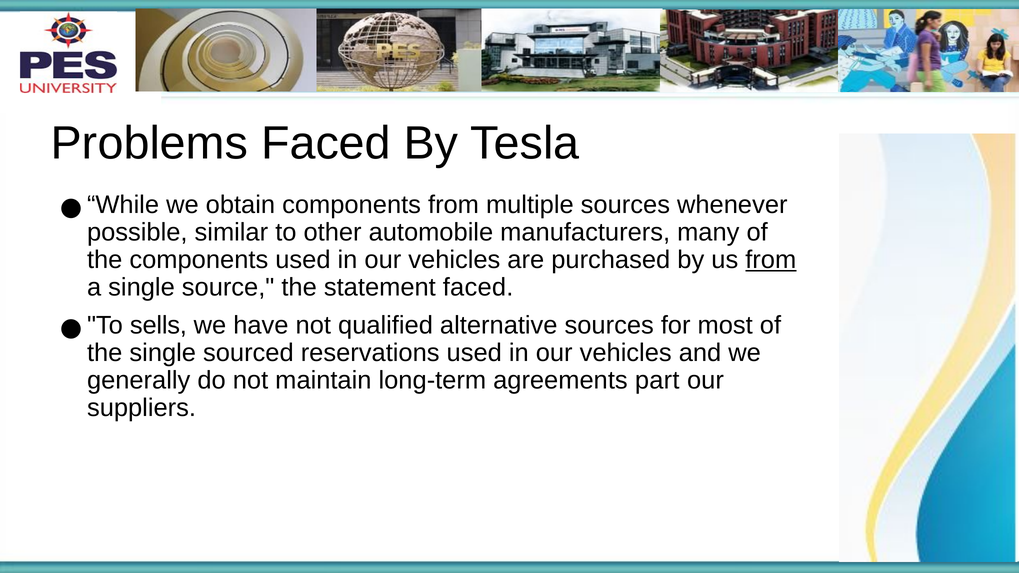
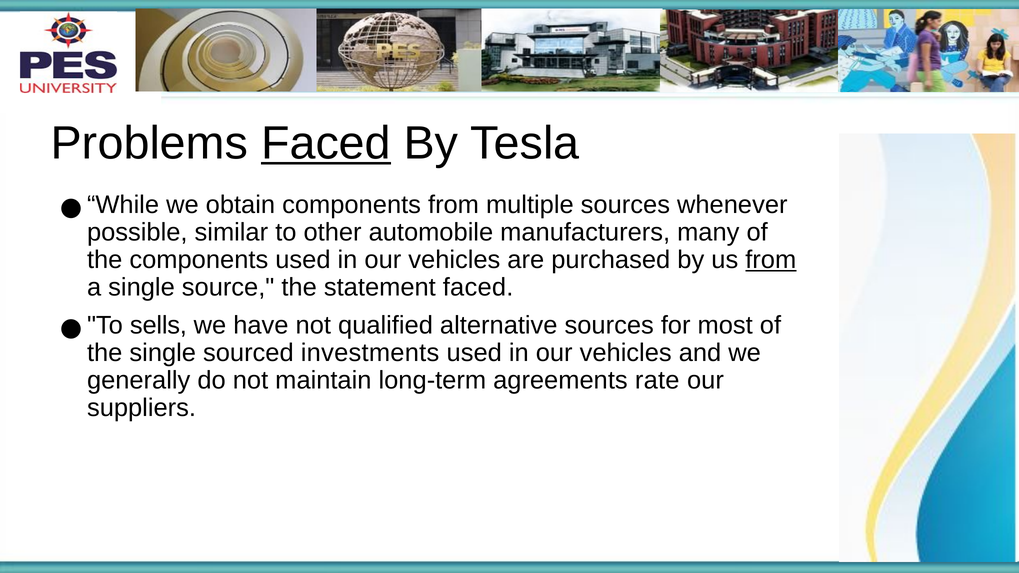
Faced underline: none -> present (326, 143)
reservations: reservations -> investments (370, 353)
part: part -> rate (657, 381)
